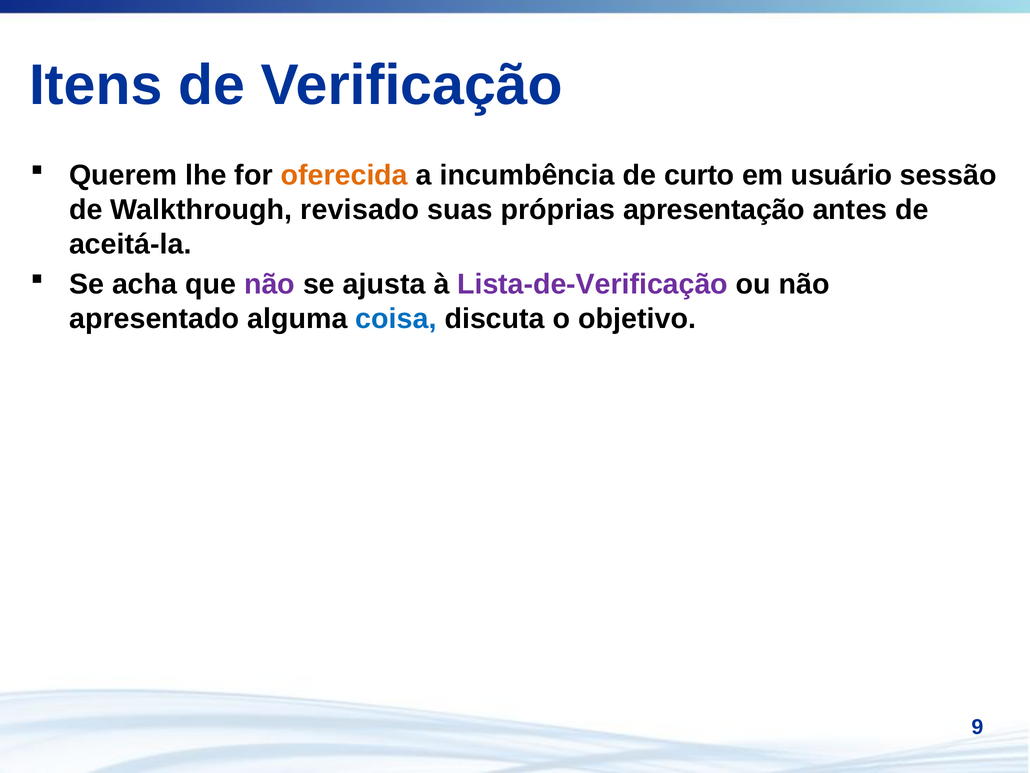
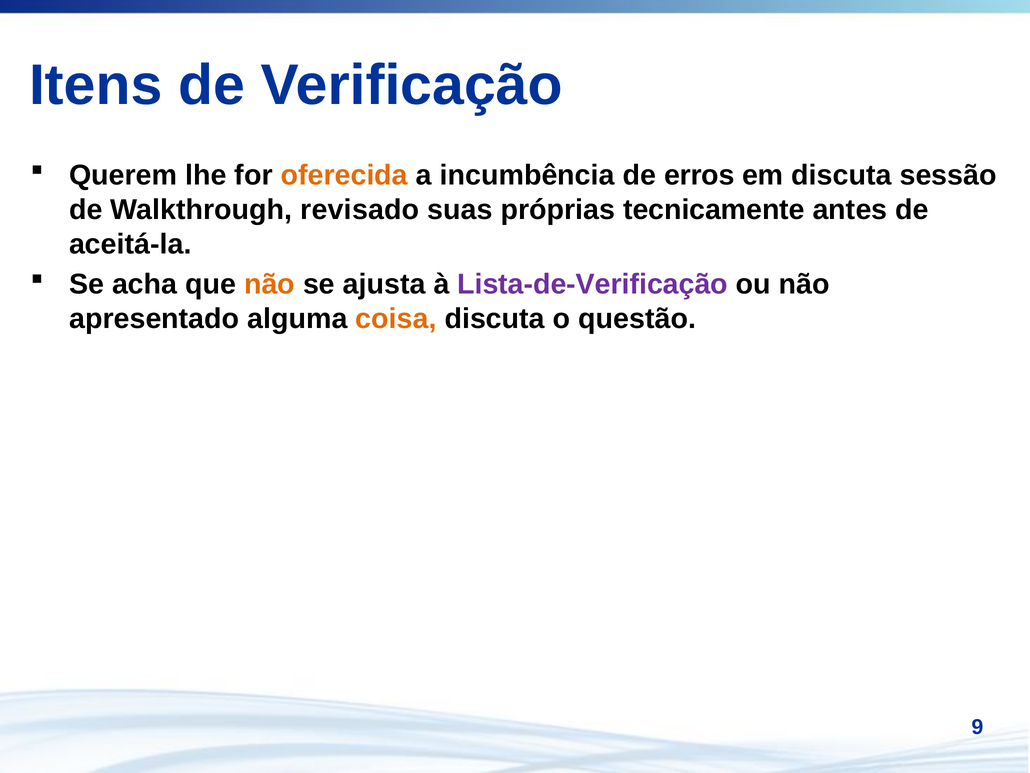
curto: curto -> erros (699, 175)
em usuário: usuário -> discuta (842, 175)
apresentação: apresentação -> tecnicamente (714, 210)
não colour: purple -> orange (270, 284)
coisa colour: blue -> orange (396, 319)
objetivo: objetivo -> questão (637, 319)
